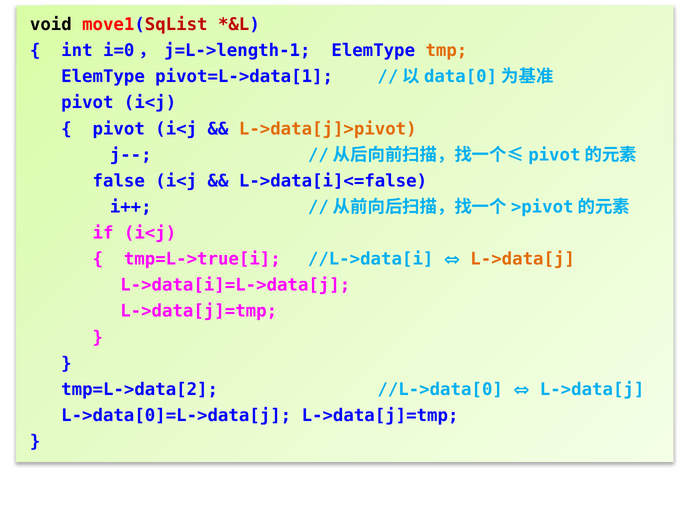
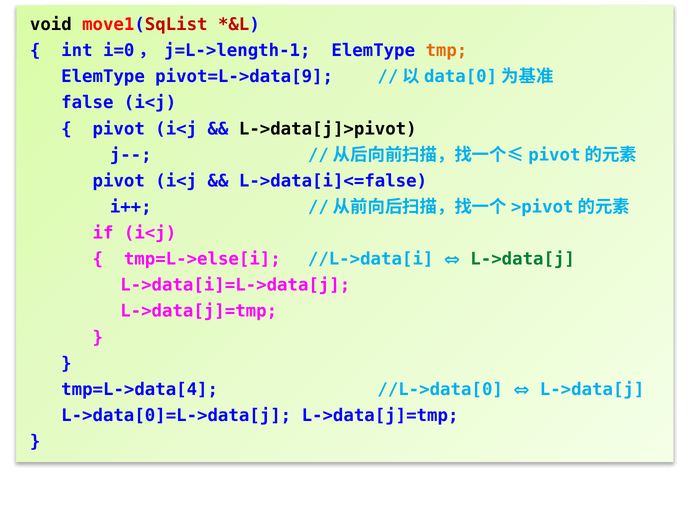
pivot=L->data[1: pivot=L->data[1 -> pivot=L->data[9 (244, 77)
pivot: pivot -> false (87, 103)
L->data[j]>pivot colour: orange -> black (328, 129)
false: false -> pivot (119, 181)
tmp=L->true[i: tmp=L->true[i -> tmp=L->else[i (202, 259)
L->data[j colour: orange -> green (523, 259)
tmp=L->data[2: tmp=L->data[2 -> tmp=L->data[4 (140, 390)
